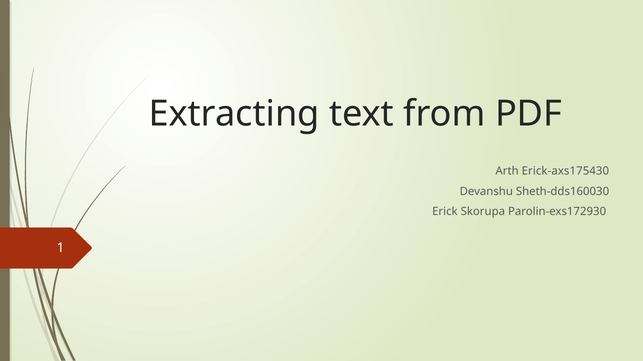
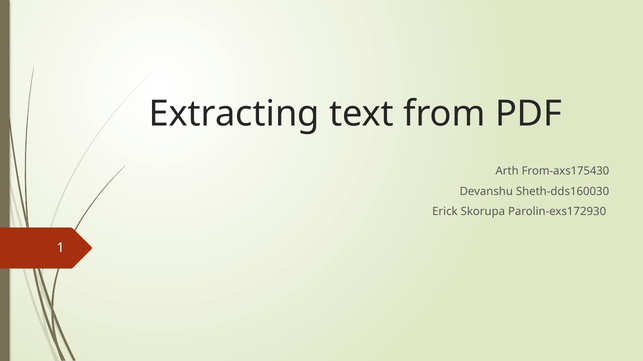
Erick-axs175430: Erick-axs175430 -> From-axs175430 (565, 171)
